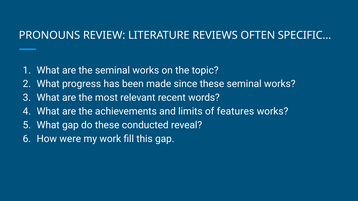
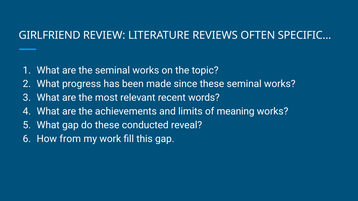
PRONOUNS: PRONOUNS -> GIRLFRIEND (50, 35)
features: features -> meaning (236, 112)
were: were -> from (70, 139)
